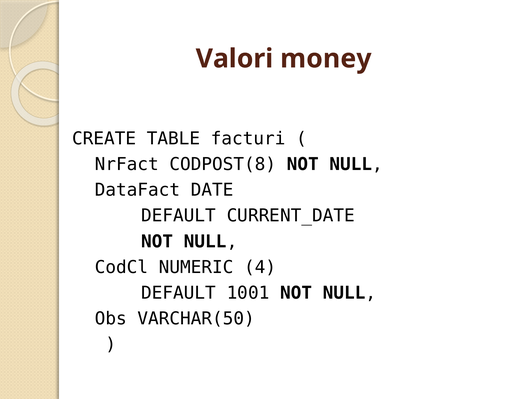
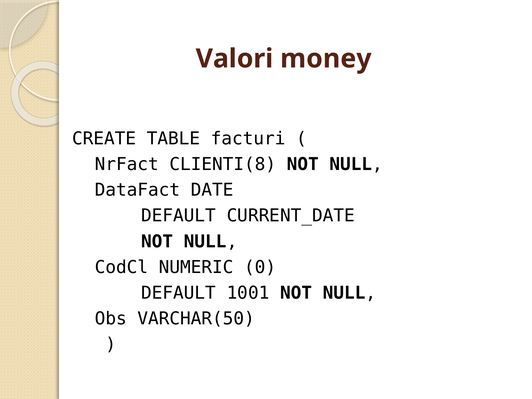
CODPOST(8: CODPOST(8 -> CLIENTI(8 (223, 164)
4: 4 -> 0 (260, 267)
